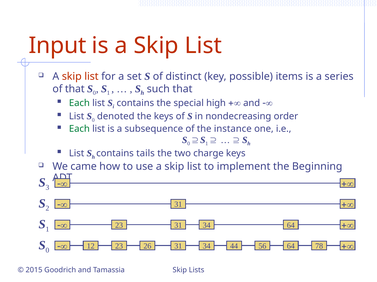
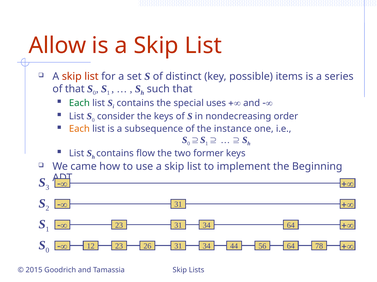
Input: Input -> Allow (57, 46)
high: high -> uses (216, 103)
denoted: denoted -> consider (116, 117)
Each colour: green -> orange (79, 129)
tails: tails -> flow (146, 154)
charge: charge -> former (208, 154)
